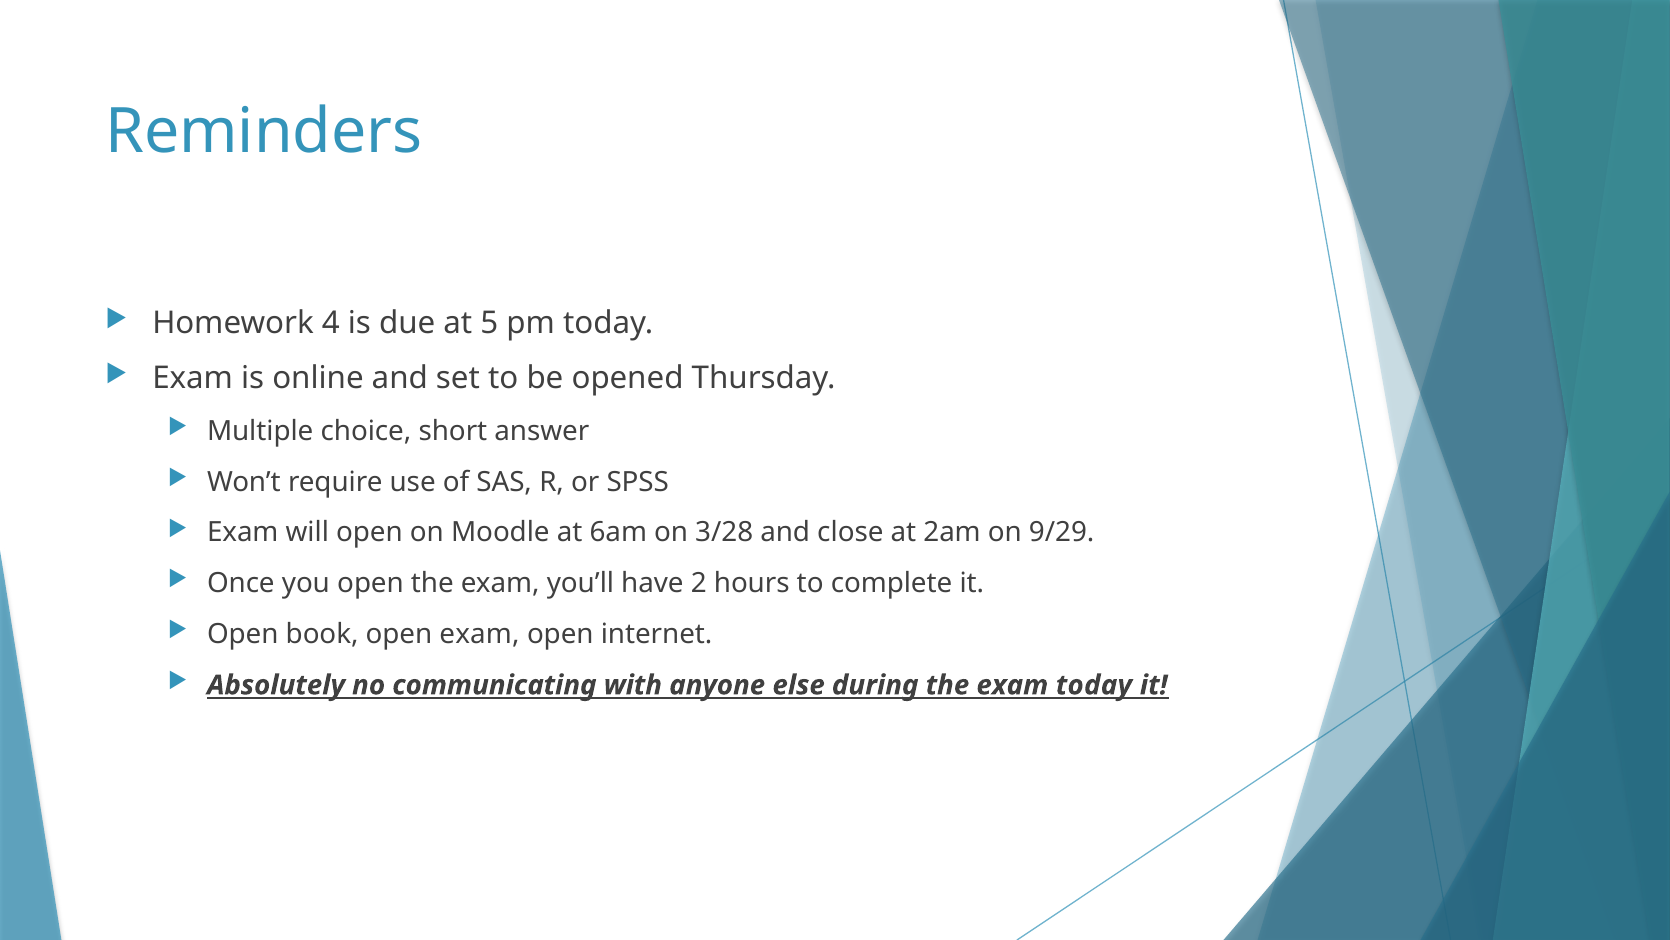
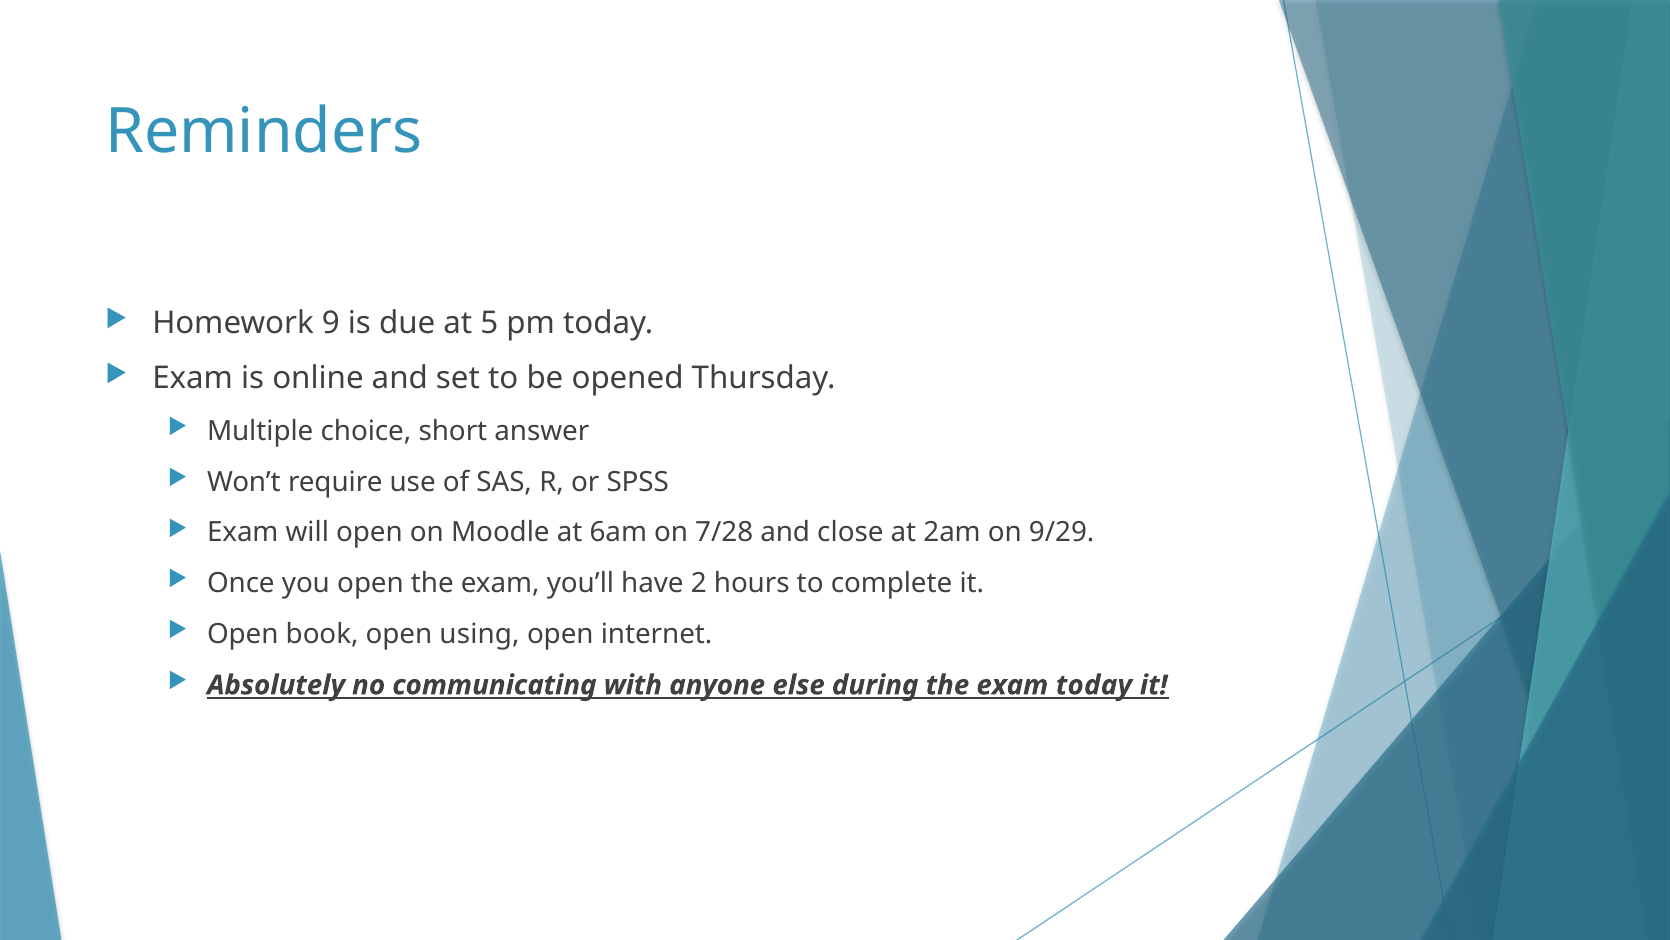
4: 4 -> 9 (331, 323)
3/28: 3/28 -> 7/28 (724, 532)
open exam: exam -> using (480, 634)
